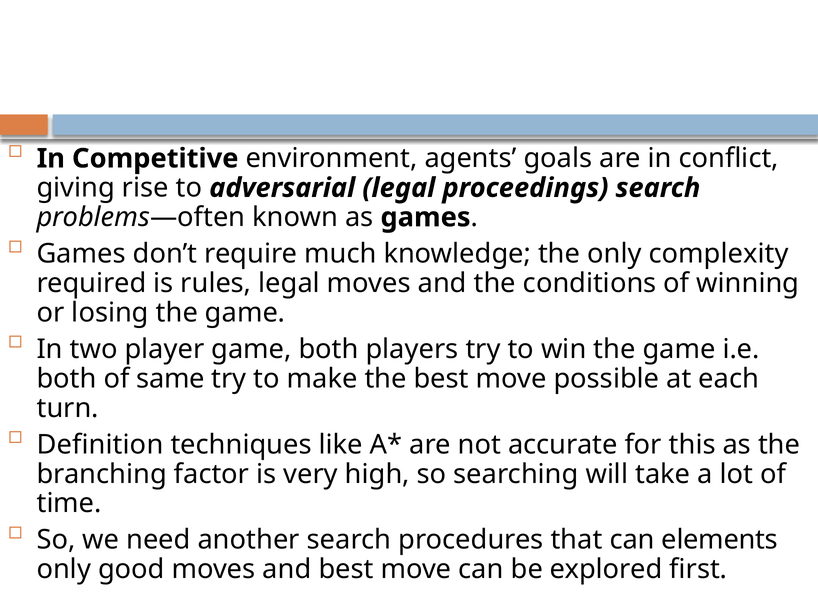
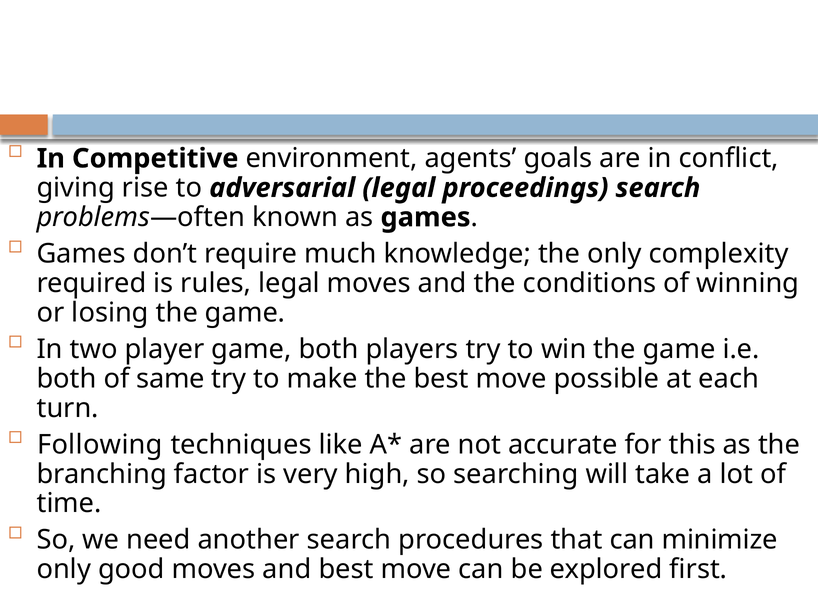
Definition: Definition -> Following (100, 445)
elements: elements -> minimize (720, 540)
